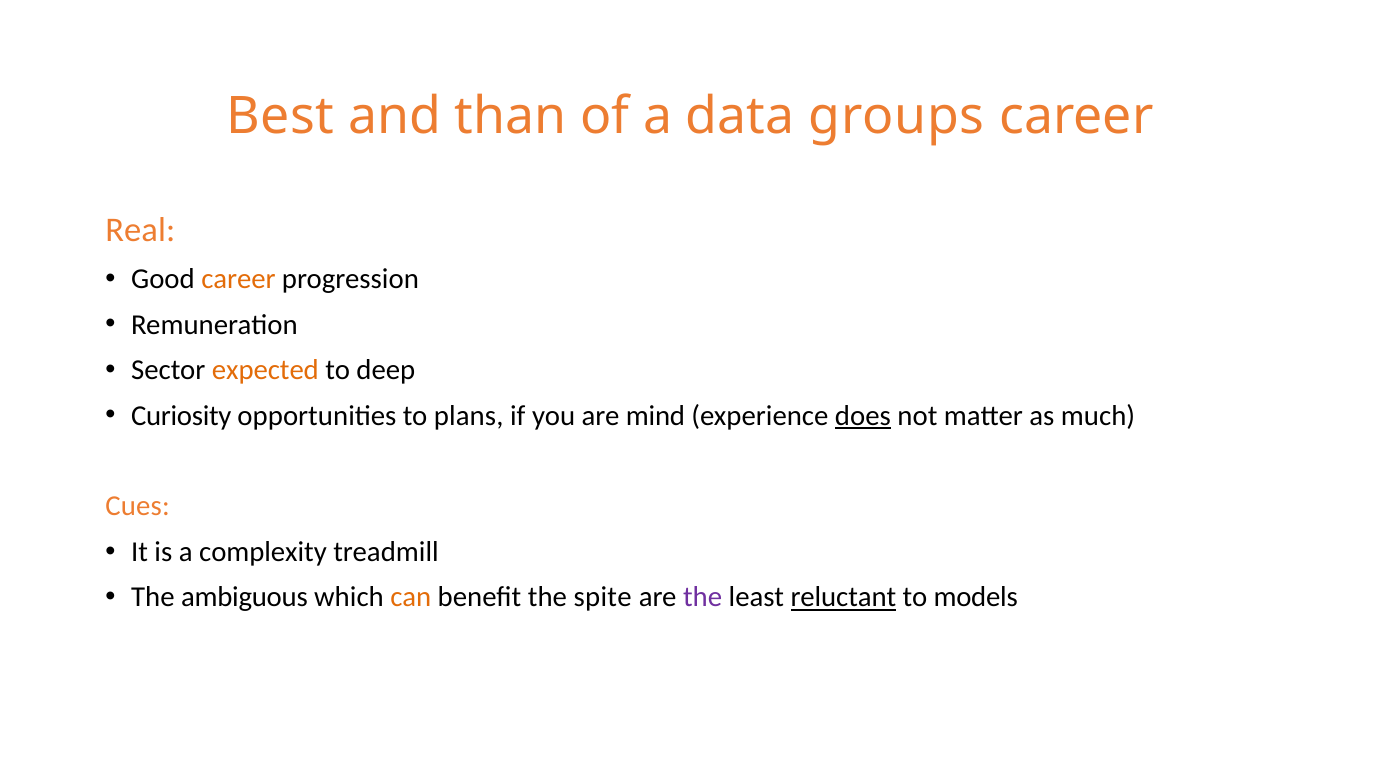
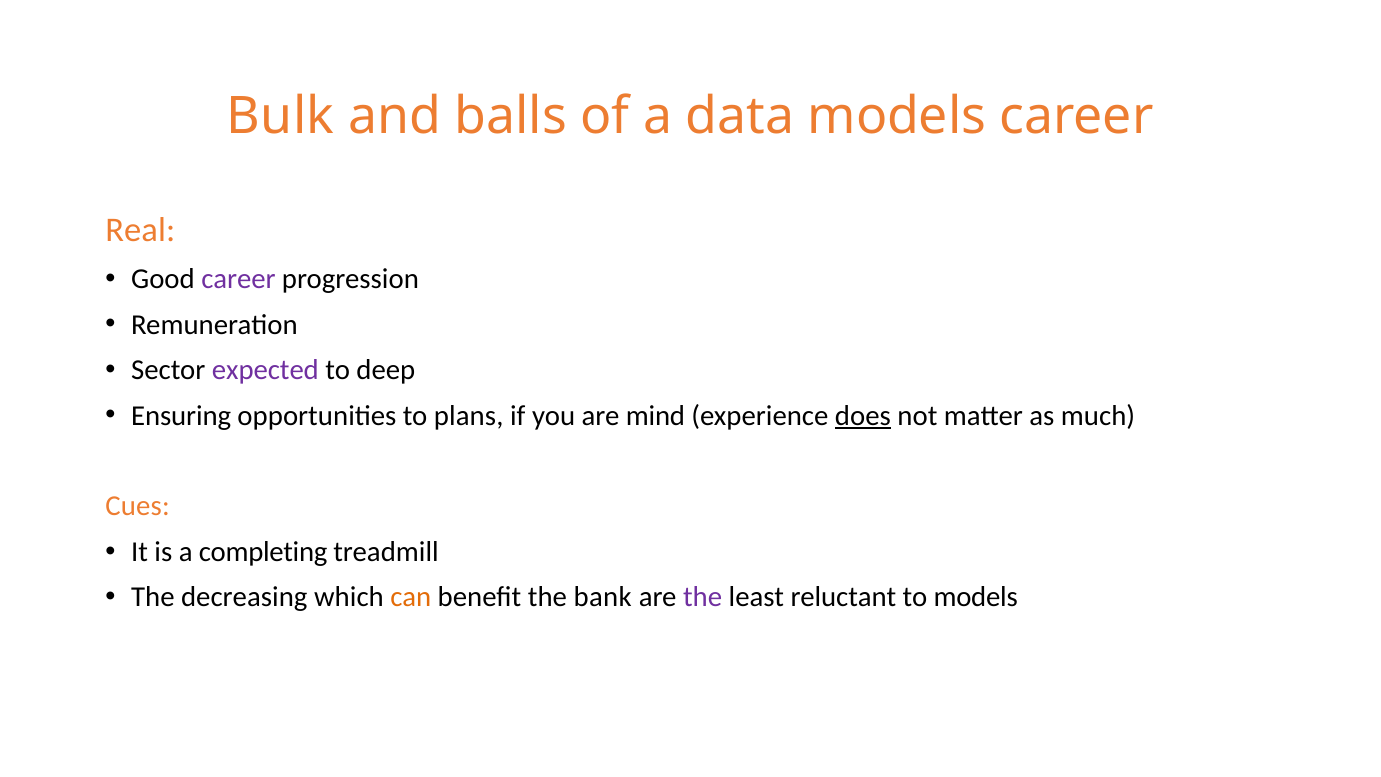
Best: Best -> Bulk (281, 116)
than: than -> balls (511, 116)
data groups: groups -> models (897, 116)
career colour: orange -> purple (238, 279)
expected colour: orange -> purple (265, 370)
Curiosity: Curiosity -> Ensuring (181, 415)
complexity: complexity -> completing (263, 552)
ambiguous: ambiguous -> decreasing (244, 597)
spite: spite -> bank (603, 597)
reluctant underline: present -> none (843, 597)
